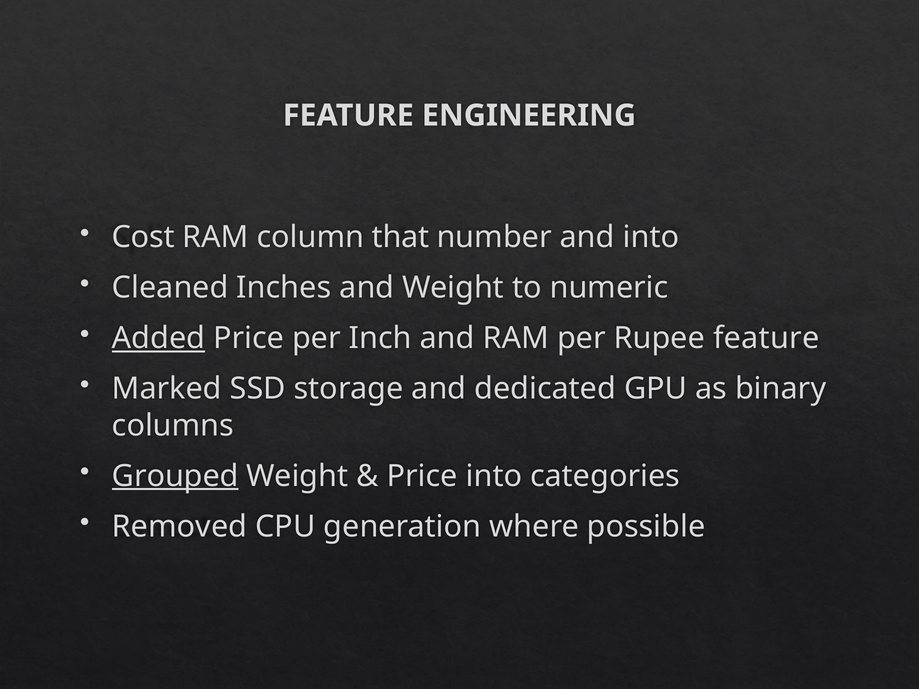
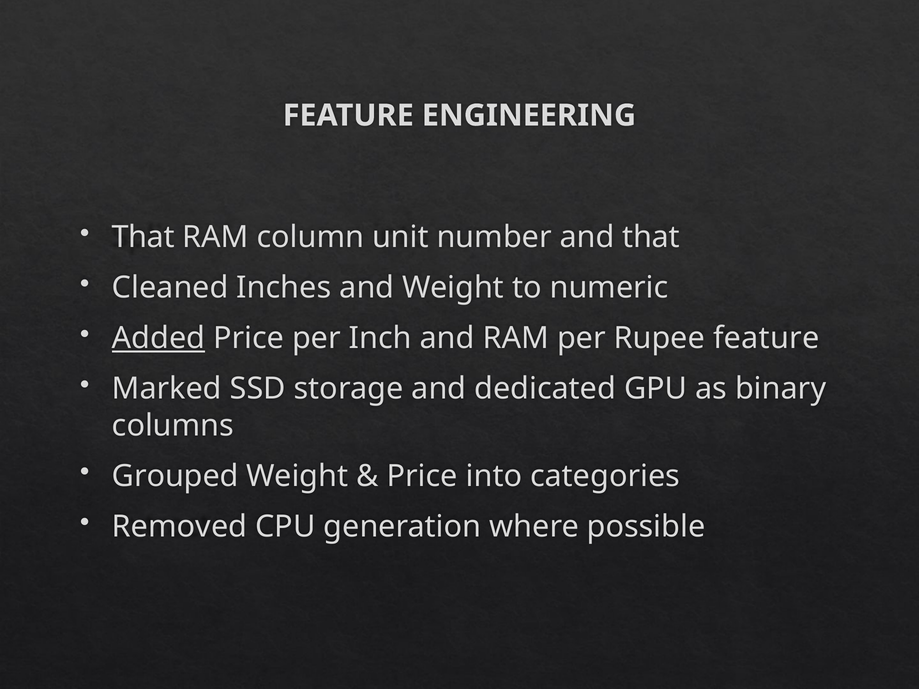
Cost: Cost -> That (143, 237)
that: that -> unit (400, 237)
and into: into -> that (651, 237)
Grouped underline: present -> none (175, 476)
